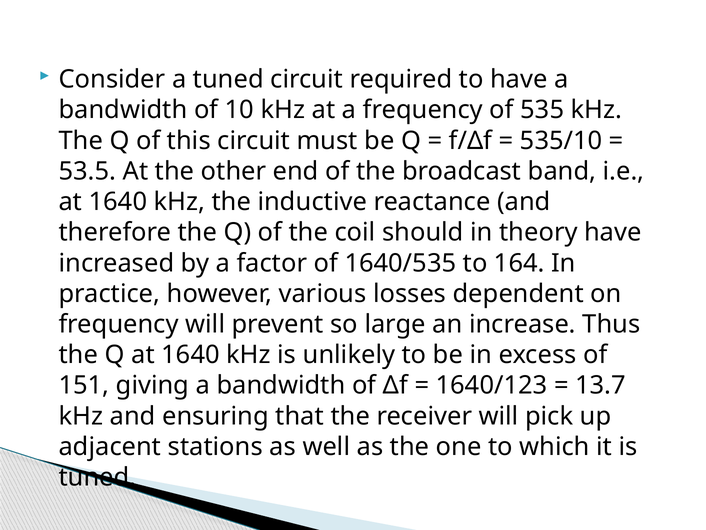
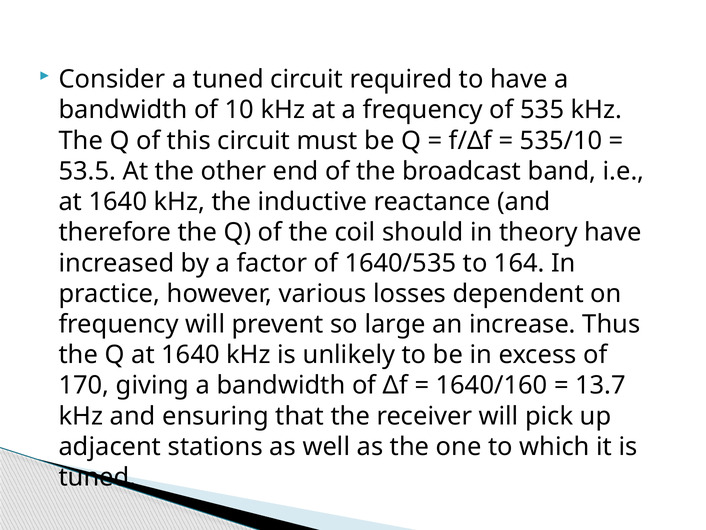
151: 151 -> 170 (84, 385)
1640/123: 1640/123 -> 1640/160 (492, 385)
